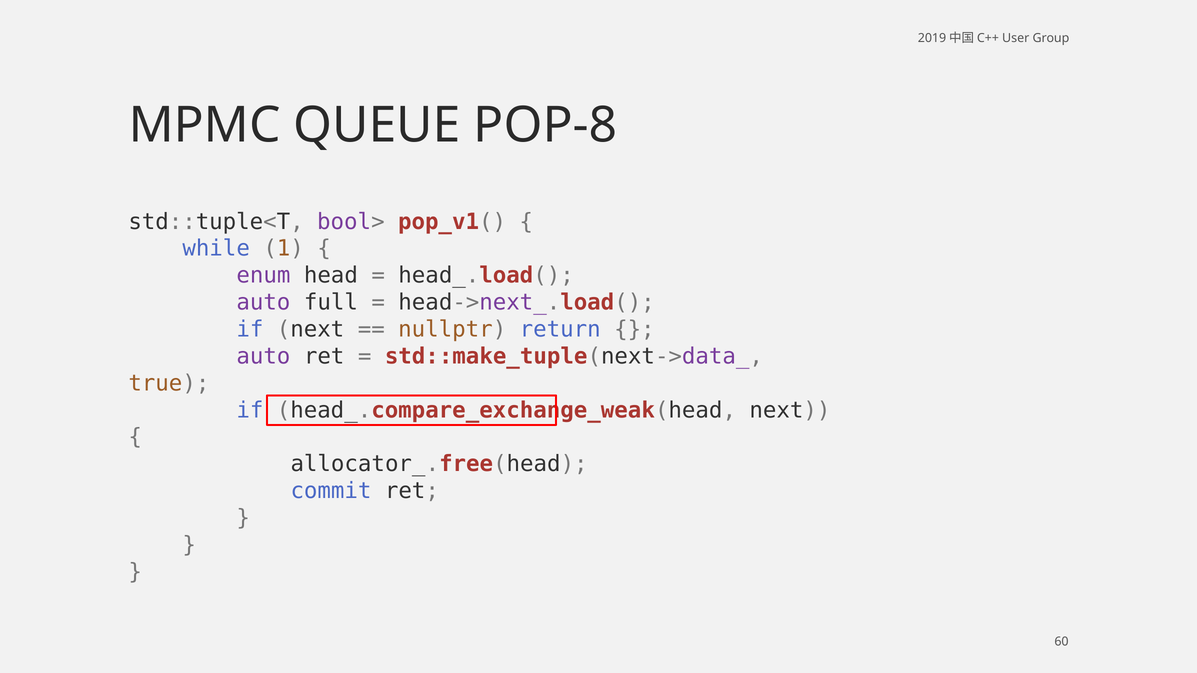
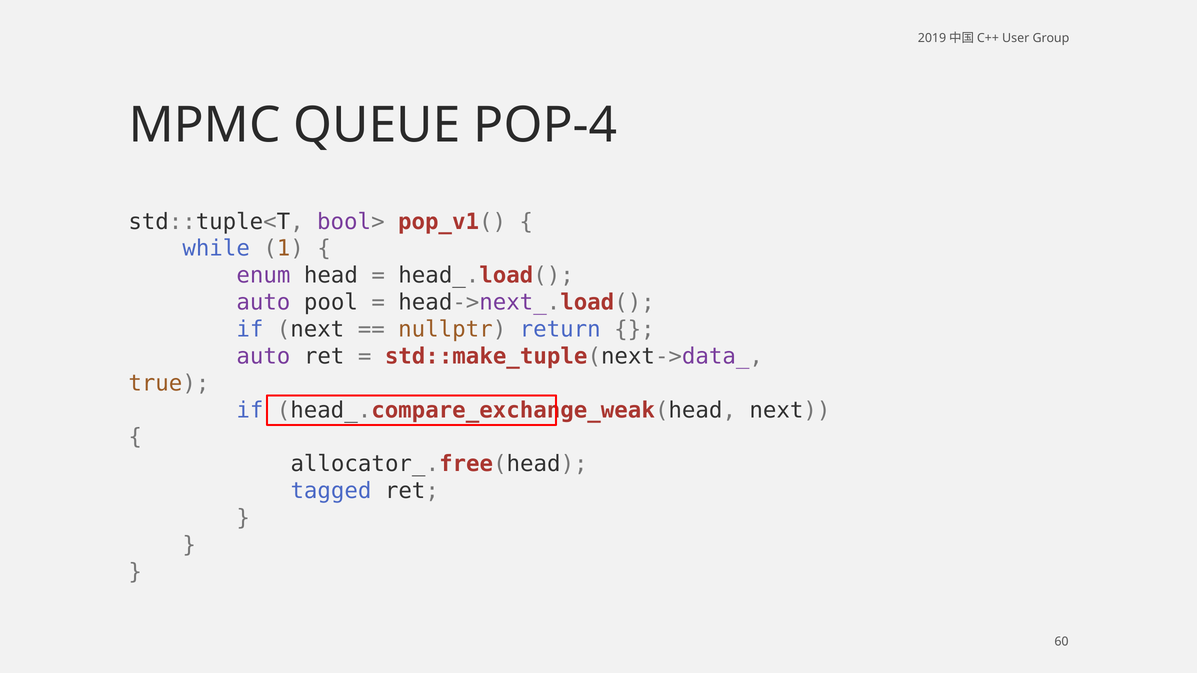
POP-8: POP-8 -> POP-4 (545, 125)
full: full -> pool (331, 303)
commit: commit -> tagged (331, 491)
